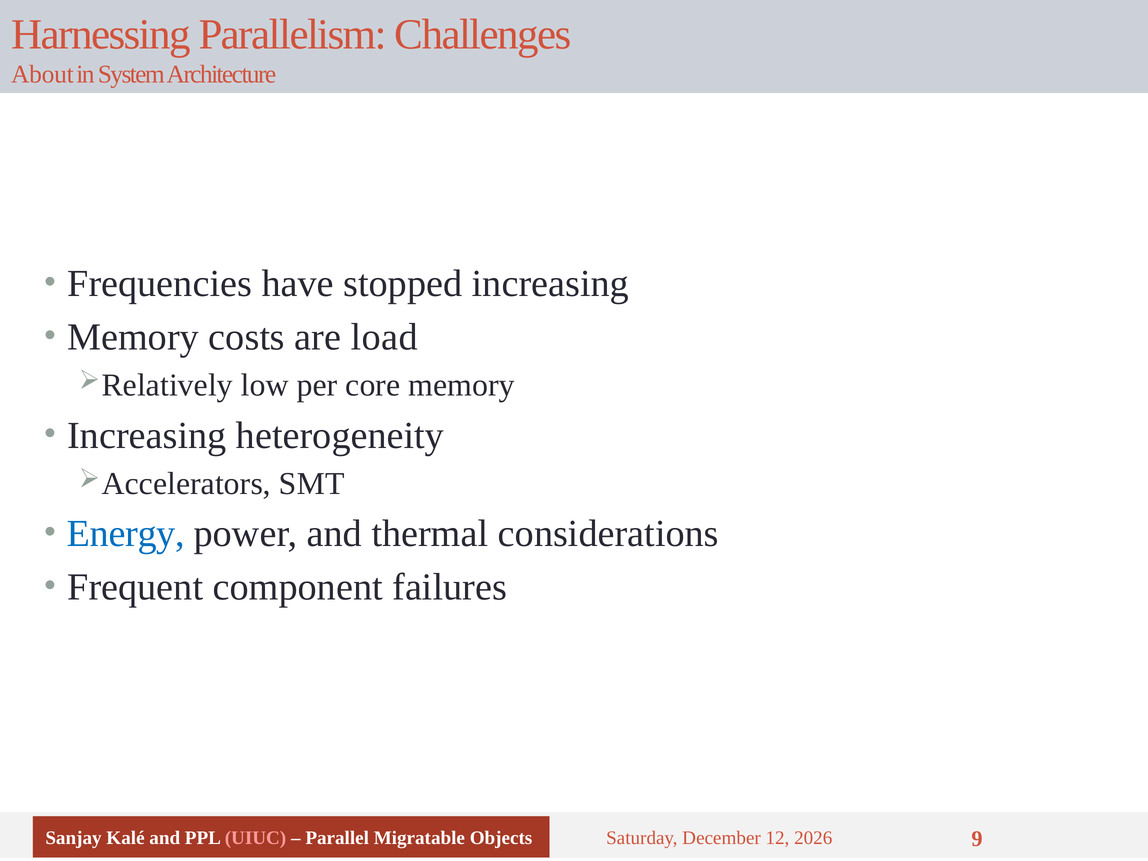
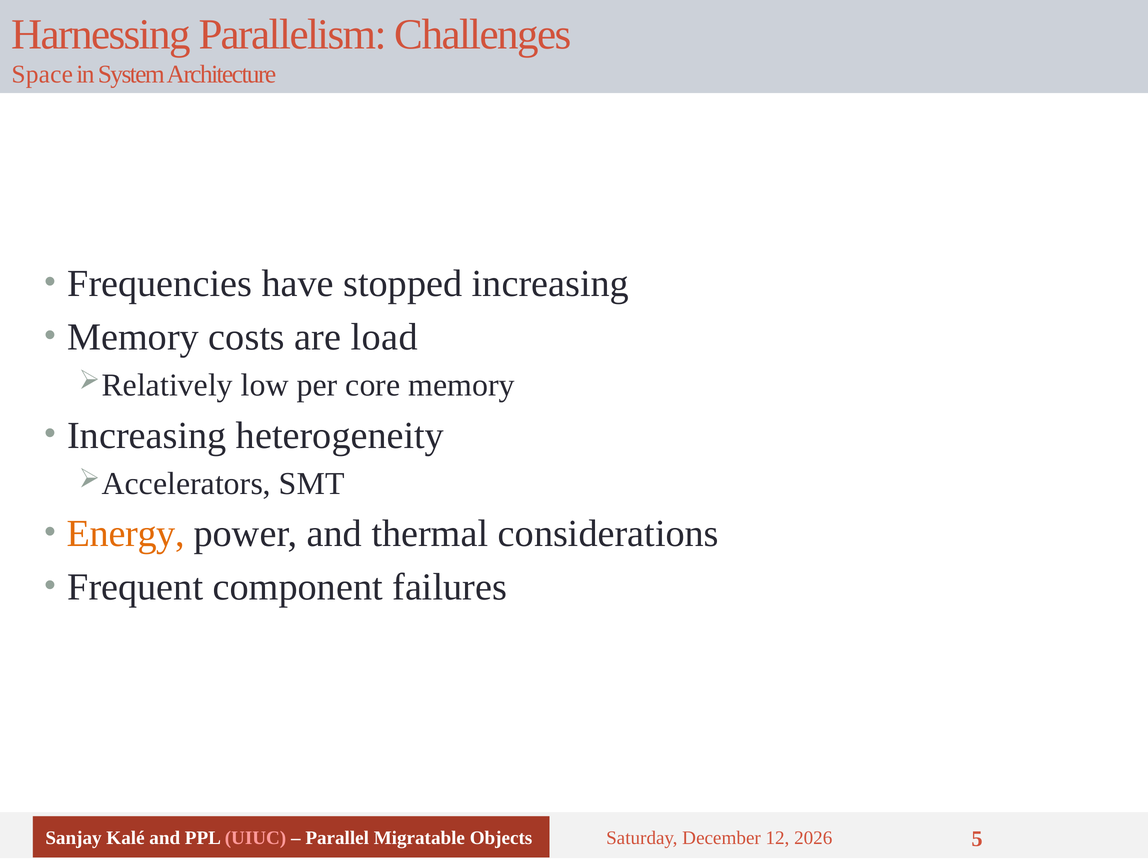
About: About -> Space (42, 74)
Energy colour: blue -> orange (126, 534)
9: 9 -> 5 (977, 839)
